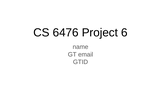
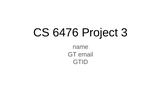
6: 6 -> 3 (124, 32)
